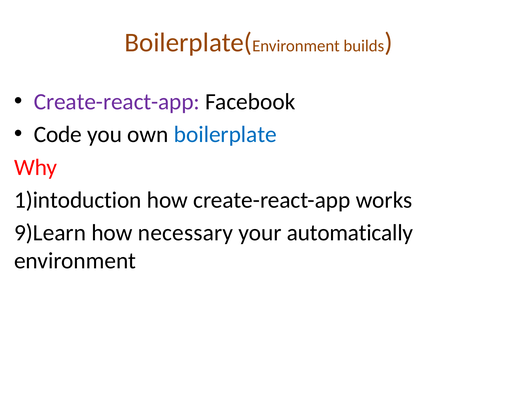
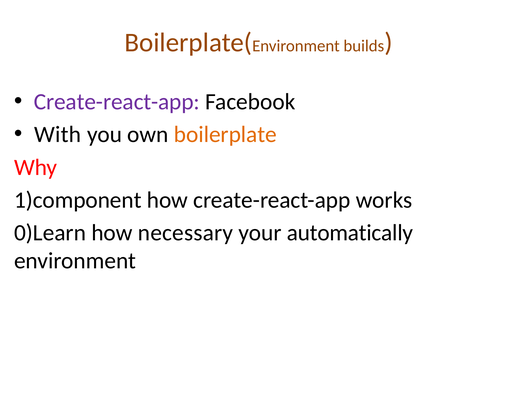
Code: Code -> With (58, 134)
boilerplate colour: blue -> orange (225, 134)
1)intoduction: 1)intoduction -> 1)component (78, 200)
9)Learn: 9)Learn -> 0)Learn (50, 233)
